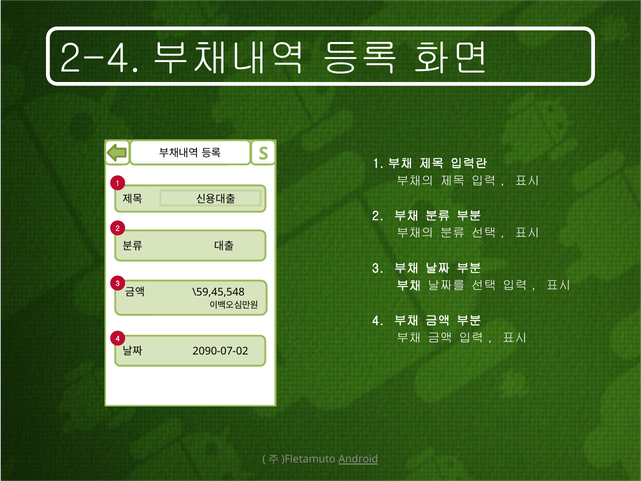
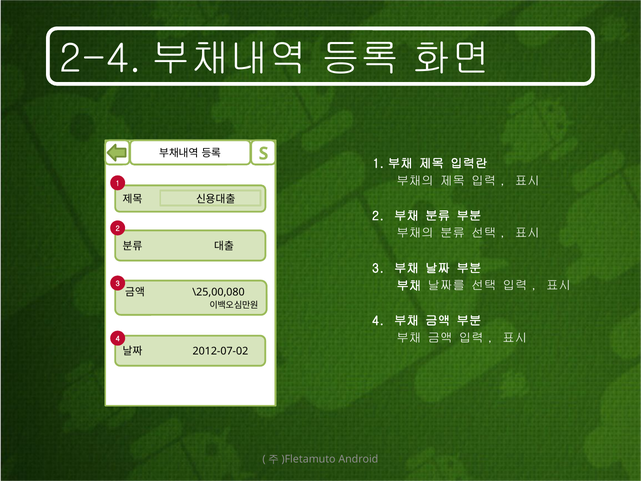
\59,45,548: \59,45,548 -> \25,00,080 (218, 292)
2090-07-02: 2090-07-02 -> 2012-07-02 (220, 351)
Android underline: present -> none (358, 459)
